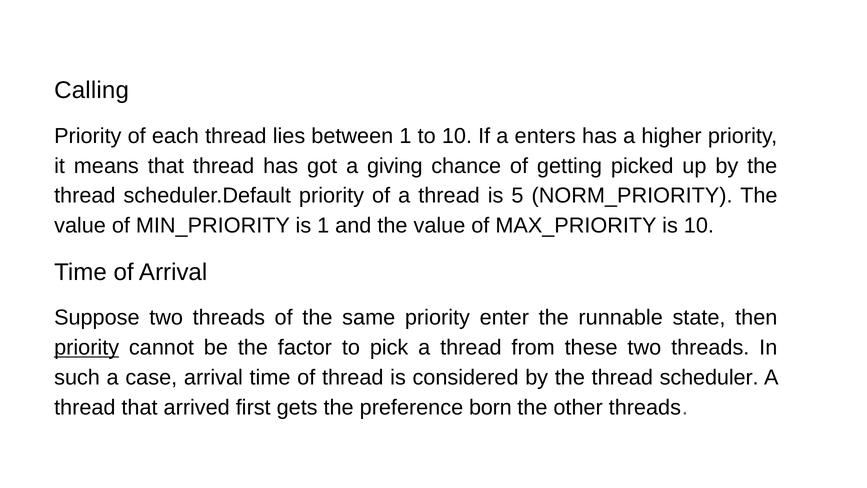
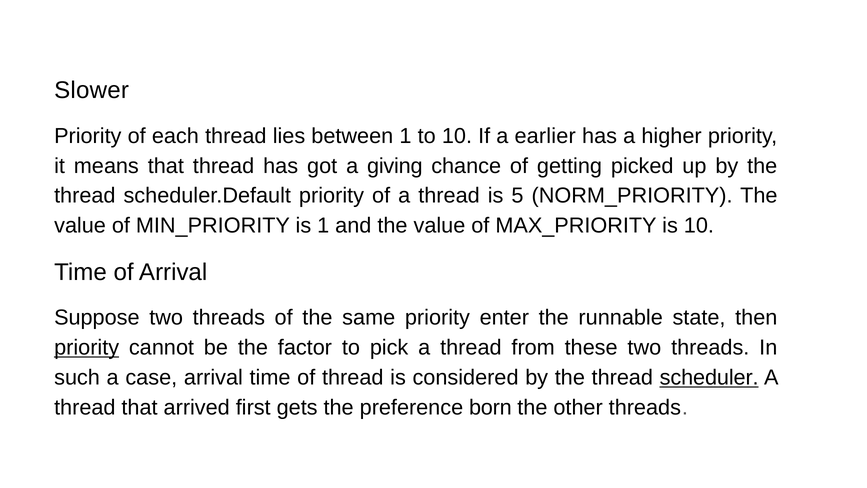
Calling: Calling -> Slower (92, 90)
enters: enters -> earlier (545, 136)
scheduler underline: none -> present (709, 377)
